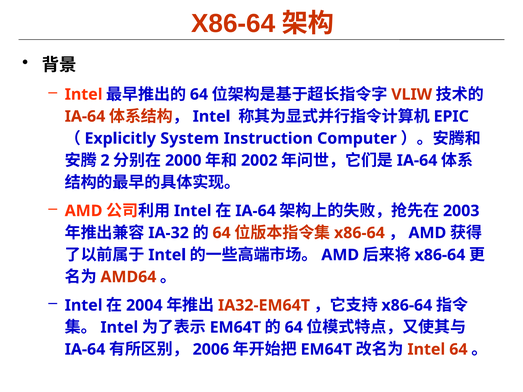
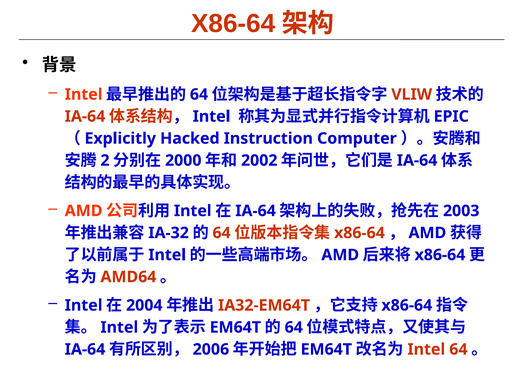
System: System -> Hacked (190, 139)
